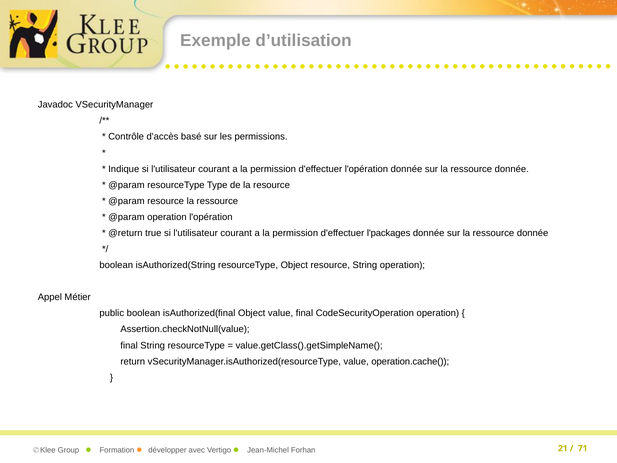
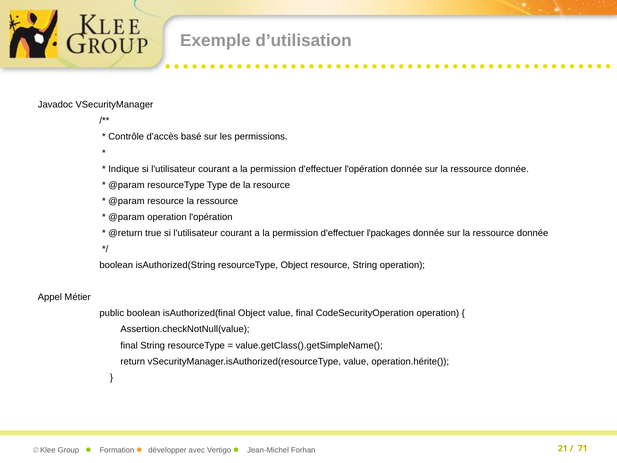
operation.cache(: operation.cache( -> operation.hérite( (410, 361)
